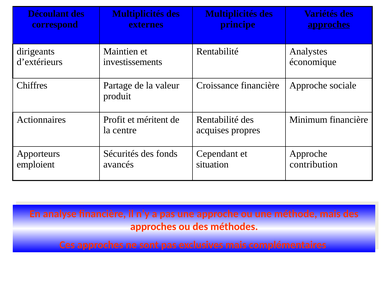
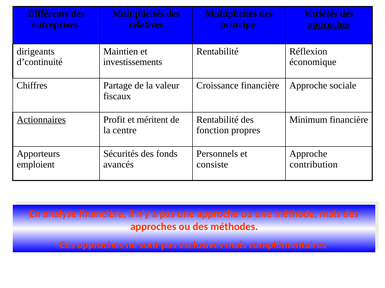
Découlant: Découlant -> Différents (48, 14)
correspond: correspond -> entreprises (55, 24)
externes: externes -> relatives (146, 24)
Analystes: Analystes -> Réflexion (308, 52)
d’extérieurs: d’extérieurs -> d’continuité (40, 62)
produit: produit -> fiscaux (117, 96)
Actionnaires underline: none -> present (41, 120)
acquises: acquises -> fonction (213, 131)
Cependant: Cependant -> Personnels (217, 154)
situation: situation -> consiste (212, 165)
